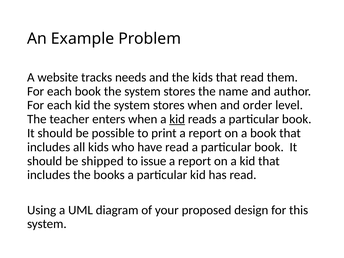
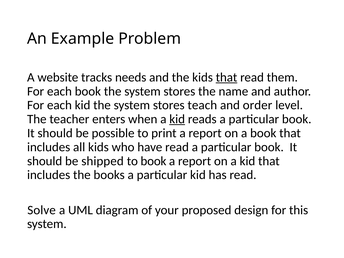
that underline: none -> present (227, 77)
stores when: when -> teach (202, 105)
to issue: issue -> book (153, 161)
Using: Using -> Solve (42, 210)
